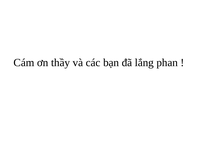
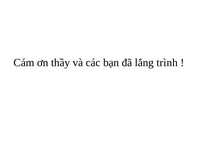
phan: phan -> trình (167, 63)
